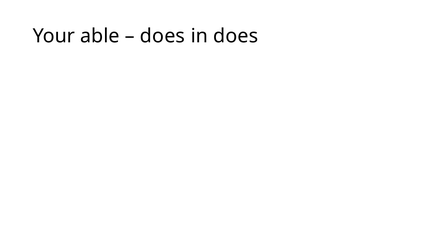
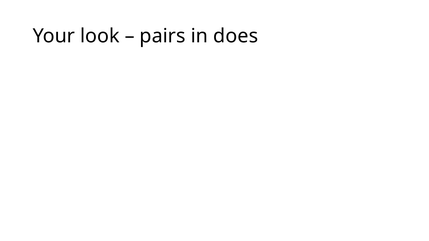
able: able -> look (100, 36)
does: does -> pairs (163, 36)
